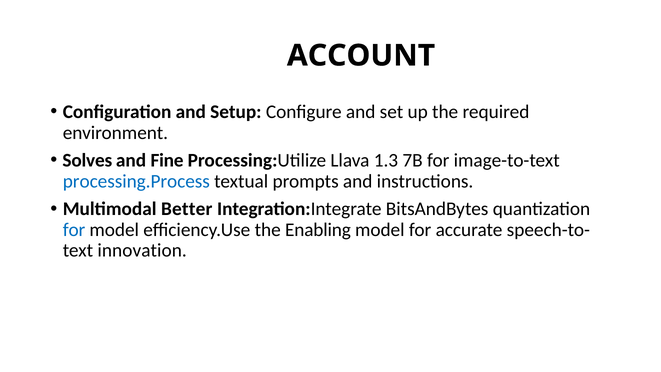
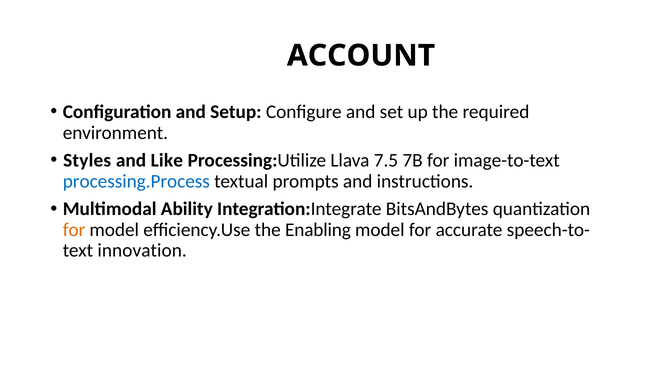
Solves: Solves -> Styles (87, 160)
Fine: Fine -> Like (167, 160)
1.3: 1.3 -> 7.5 (386, 160)
Better: Better -> Ability (187, 209)
for colour: blue -> orange (74, 230)
